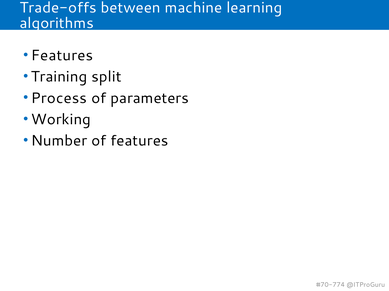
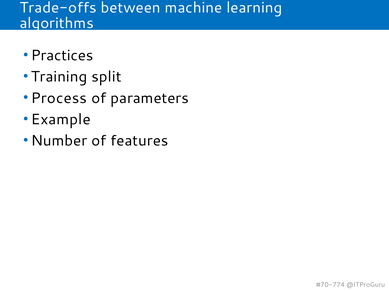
Features: Features -> Practices (62, 55)
Working: Working -> Example (61, 120)
